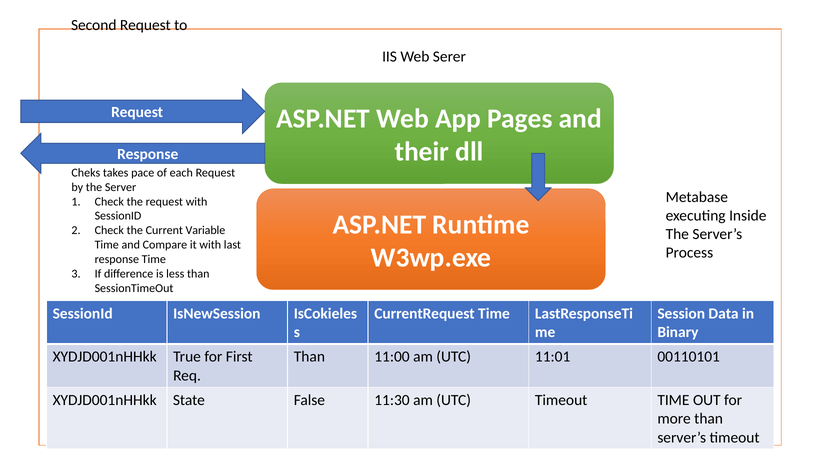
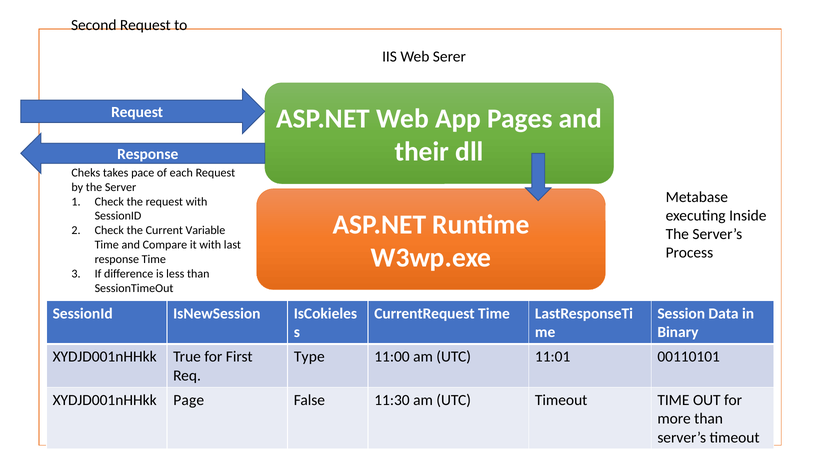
Than: Than -> Type (309, 357)
State: State -> Page (189, 400)
